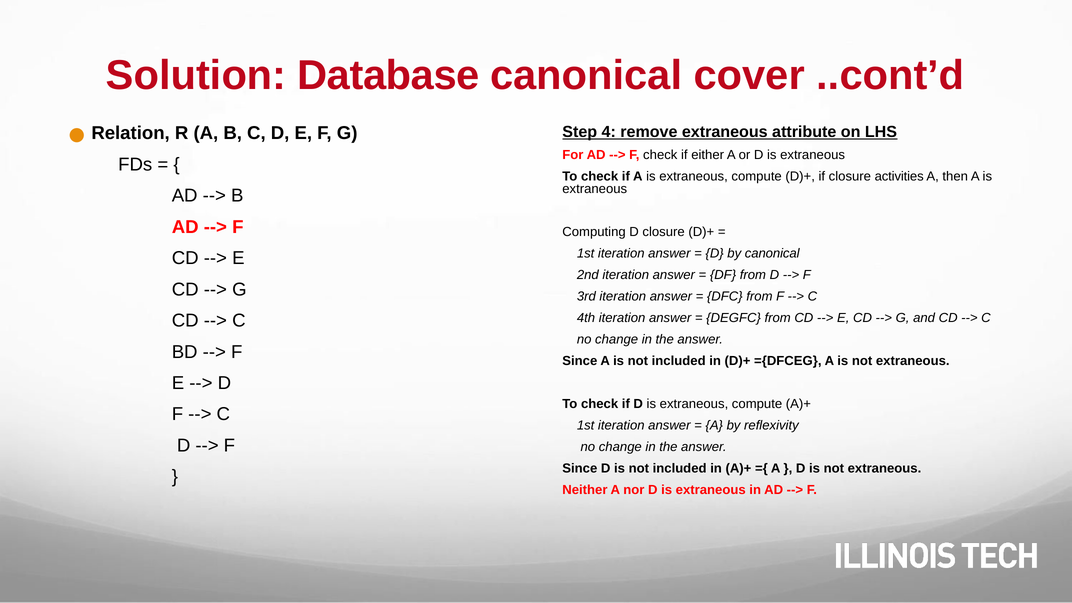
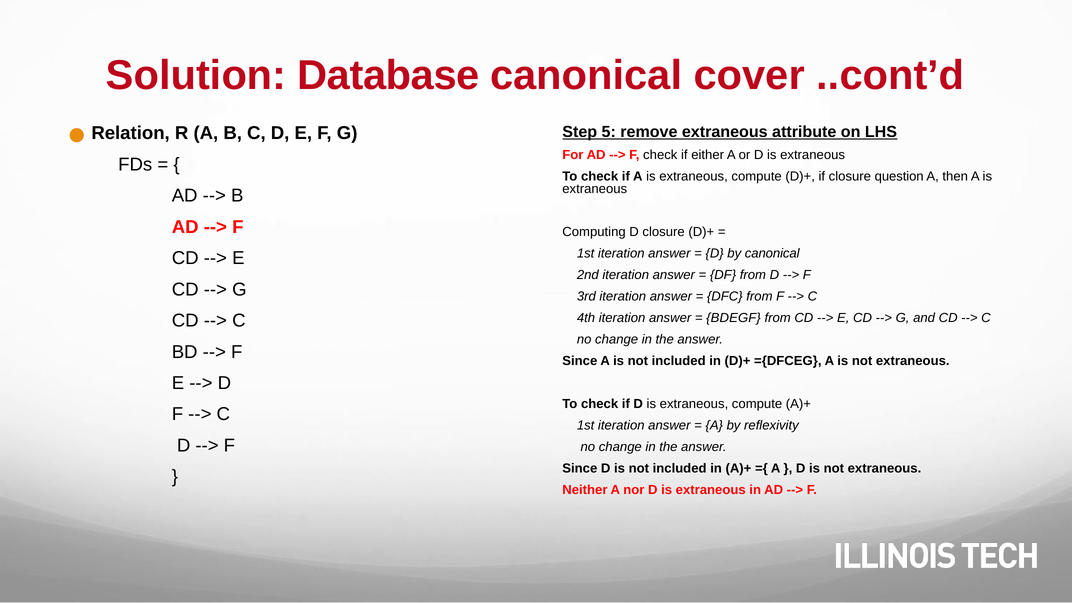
4: 4 -> 5 (609, 132)
activities: activities -> question (899, 177)
DEGFC: DEGFC -> BDEGF (734, 318)
